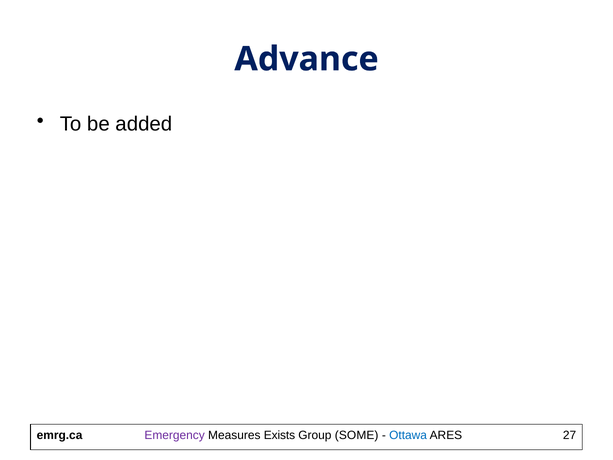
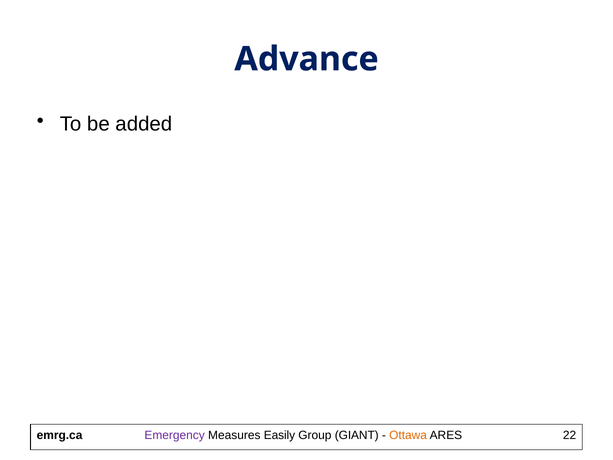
Exists: Exists -> Easily (279, 435)
SOME: SOME -> GIANT (357, 435)
Ottawa colour: blue -> orange (408, 435)
27: 27 -> 22 (570, 435)
